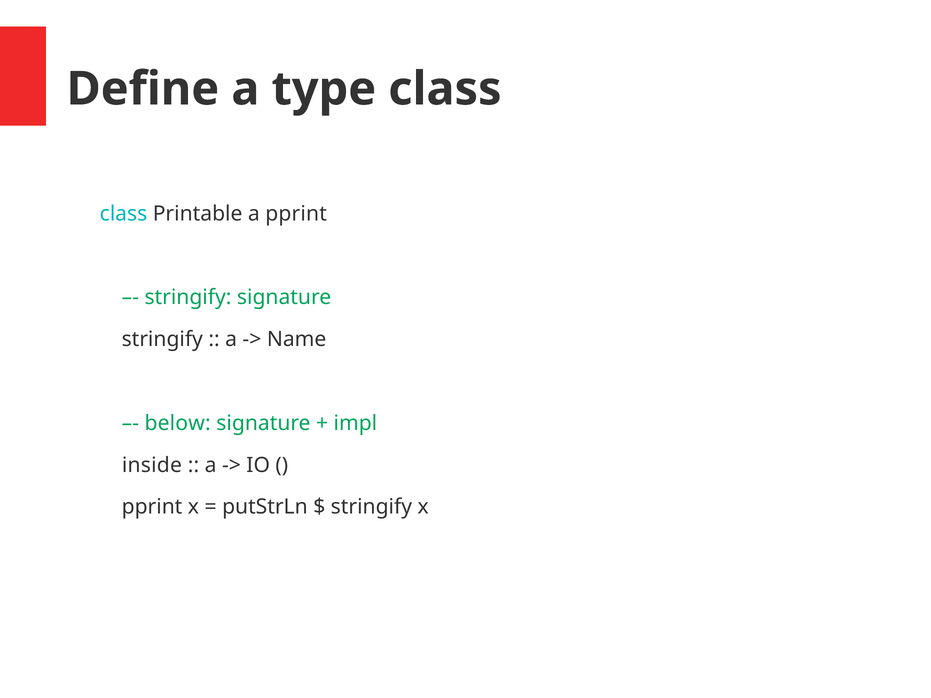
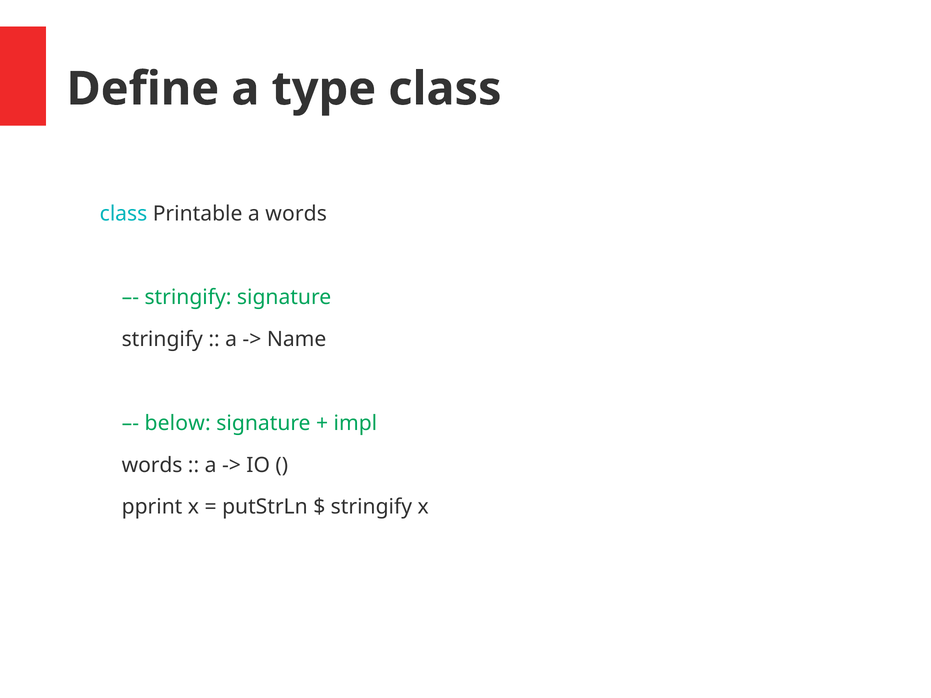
a pprint: pprint -> words (296, 214)
inside: inside -> words (152, 465)
